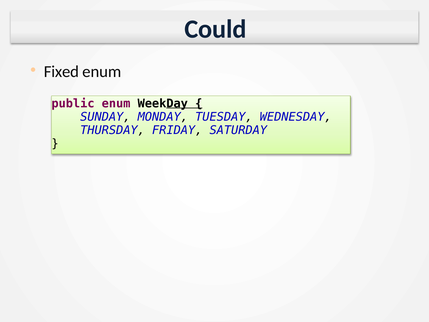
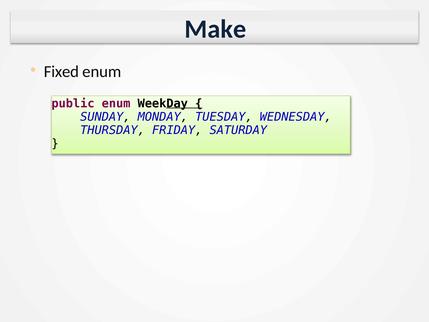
Could: Could -> Make (215, 29)
